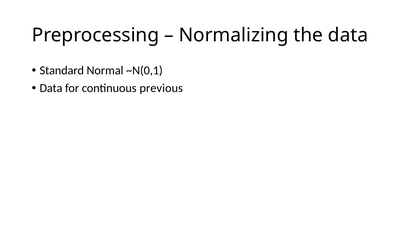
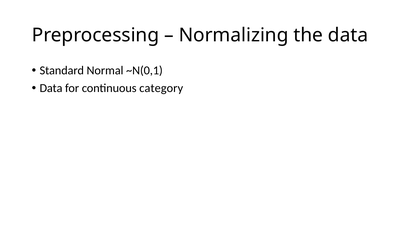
previous: previous -> category (161, 88)
